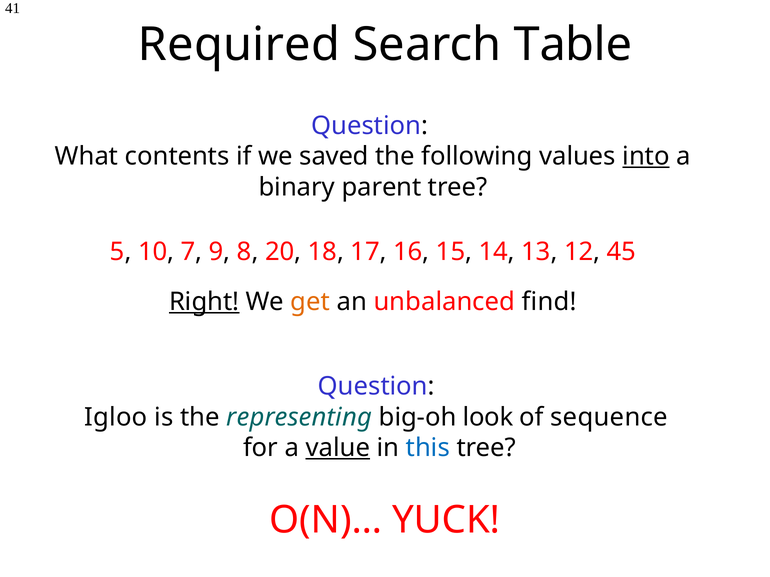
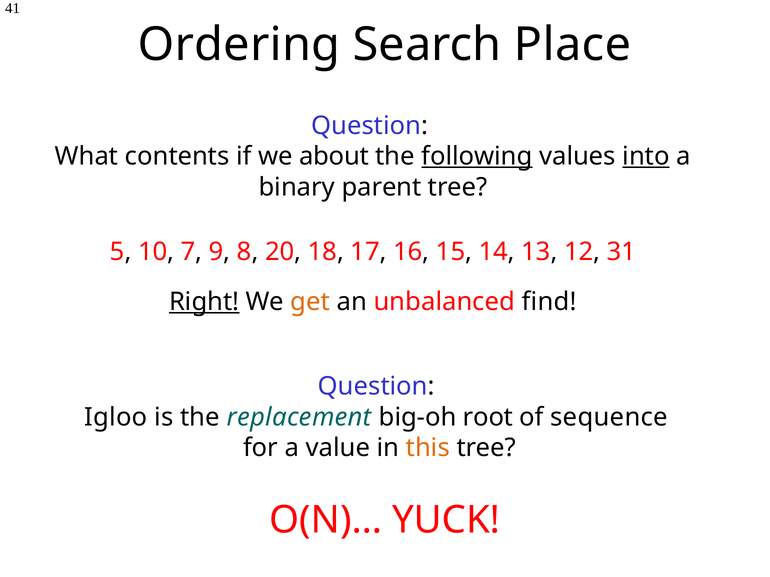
Required: Required -> Ordering (239, 45)
Table: Table -> Place (573, 45)
saved: saved -> about (334, 157)
following underline: none -> present (477, 157)
45: 45 -> 31 (621, 252)
representing: representing -> replacement (299, 418)
look: look -> root (488, 418)
value underline: present -> none (338, 448)
this colour: blue -> orange (428, 448)
